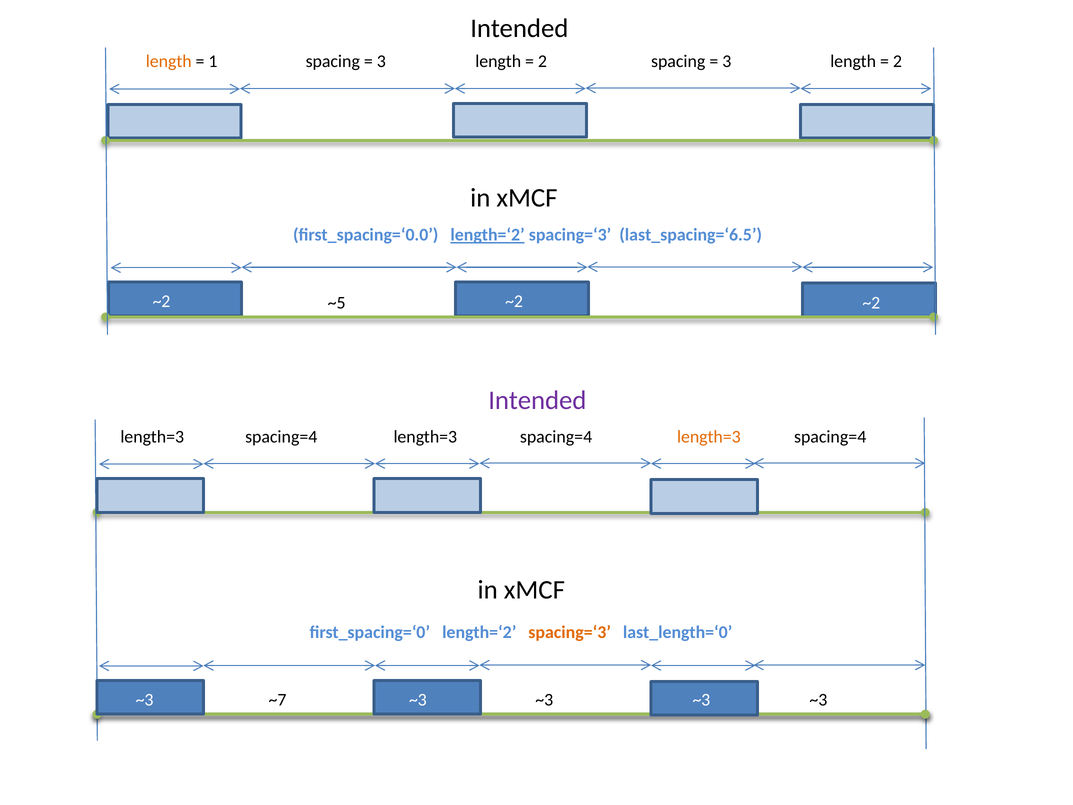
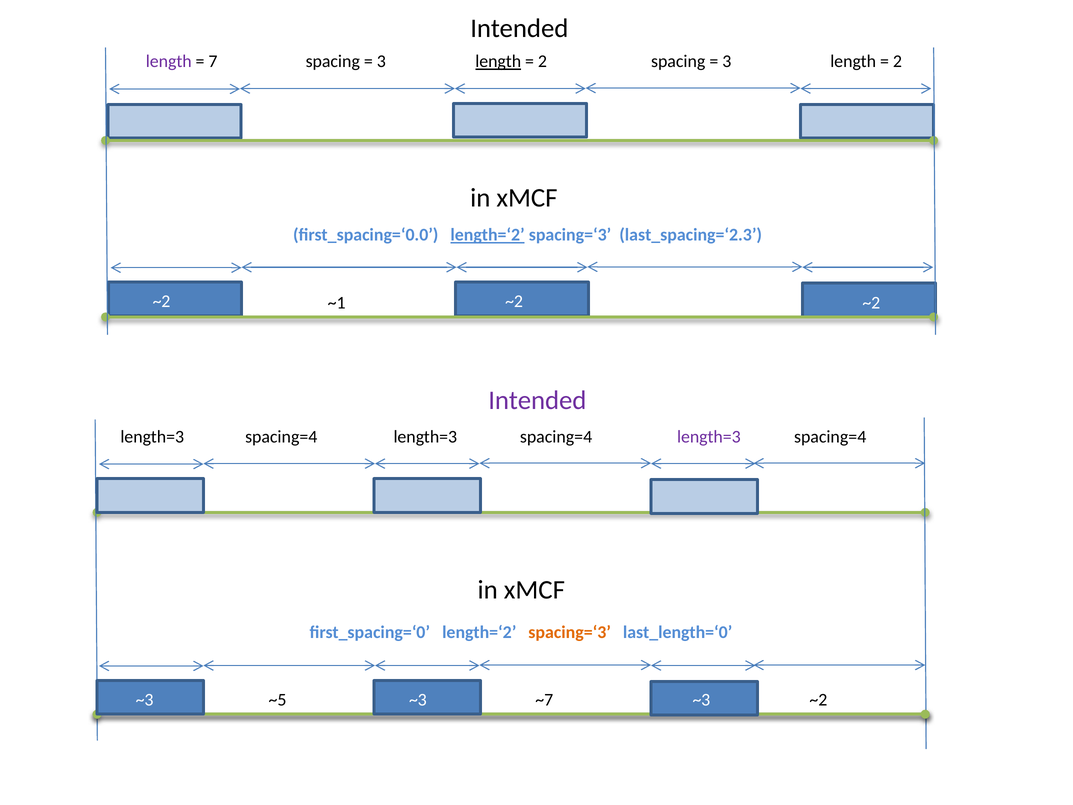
length colour: orange -> purple (169, 62)
1: 1 -> 7 (213, 62)
length underline: none -> present (498, 62)
last_spacing=‘6.5: last_spacing=‘6.5 -> last_spacing=‘2.3 (691, 235)
~5: ~5 -> ~1 (337, 303)
length=3 colour: orange -> purple (709, 436)
~7: ~7 -> ~5 (278, 700)
~3: ~3 -> ~7 (544, 700)
~3: ~3 -> ~2 (818, 700)
